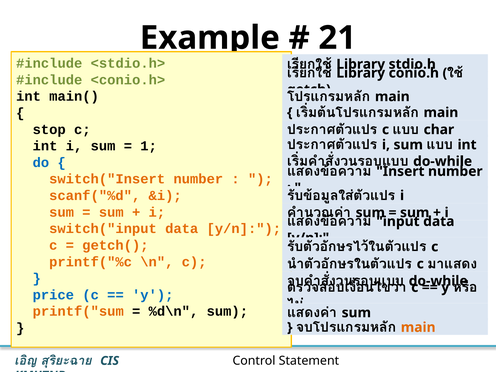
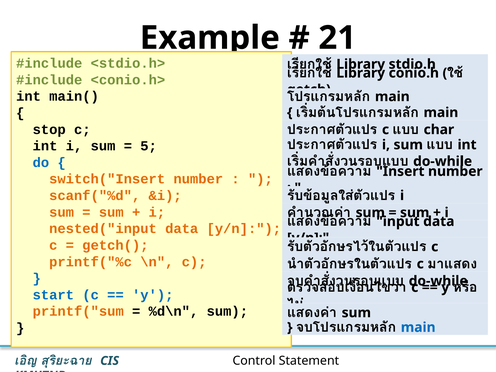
1: 1 -> 5 (149, 146)
switch("input: switch("input -> nested("input (103, 229)
price: price -> start (53, 295)
main colour: orange -> blue (418, 327)
